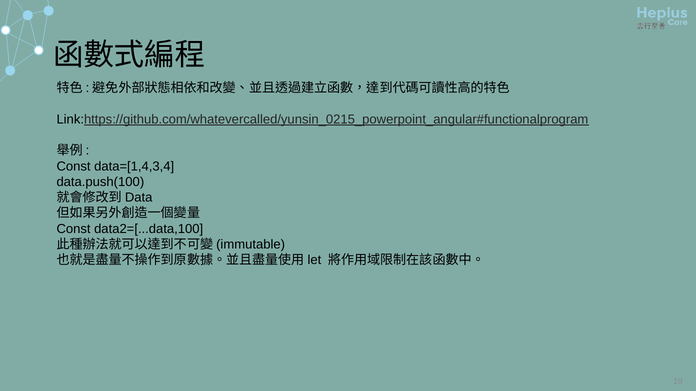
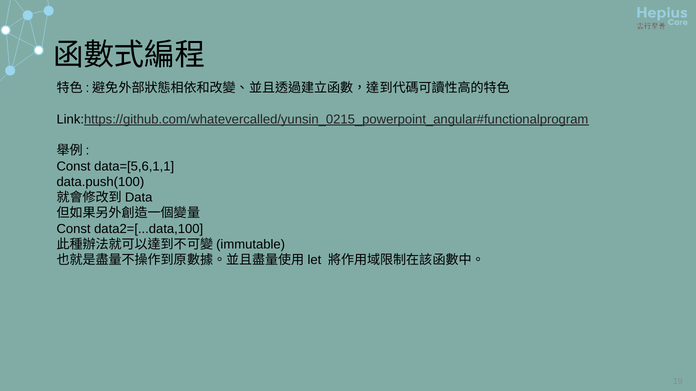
data=[1,4,3,4: data=[1,4,3,4 -> data=[5,6,1,1 (134, 166)
